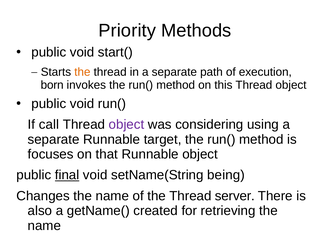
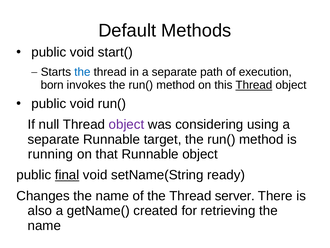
Priority: Priority -> Default (127, 31)
the colour: orange -> blue (82, 72)
Thread underline: none -> present (254, 85)
call: call -> null (49, 124)
focuses: focuses -> running (51, 154)
being: being -> ready (226, 175)
